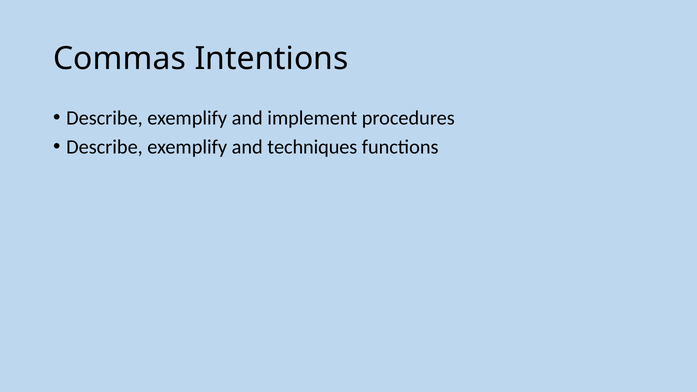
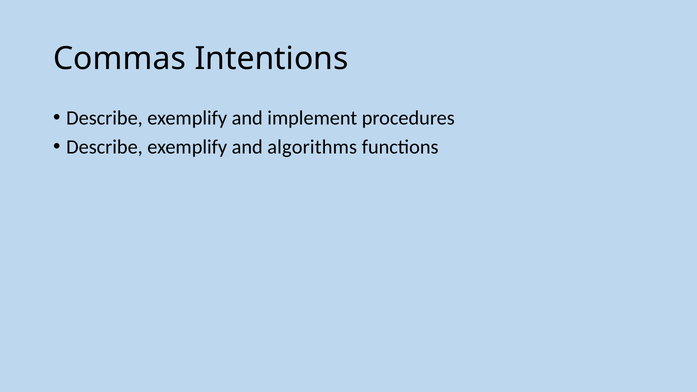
techniques: techniques -> algorithms (312, 147)
